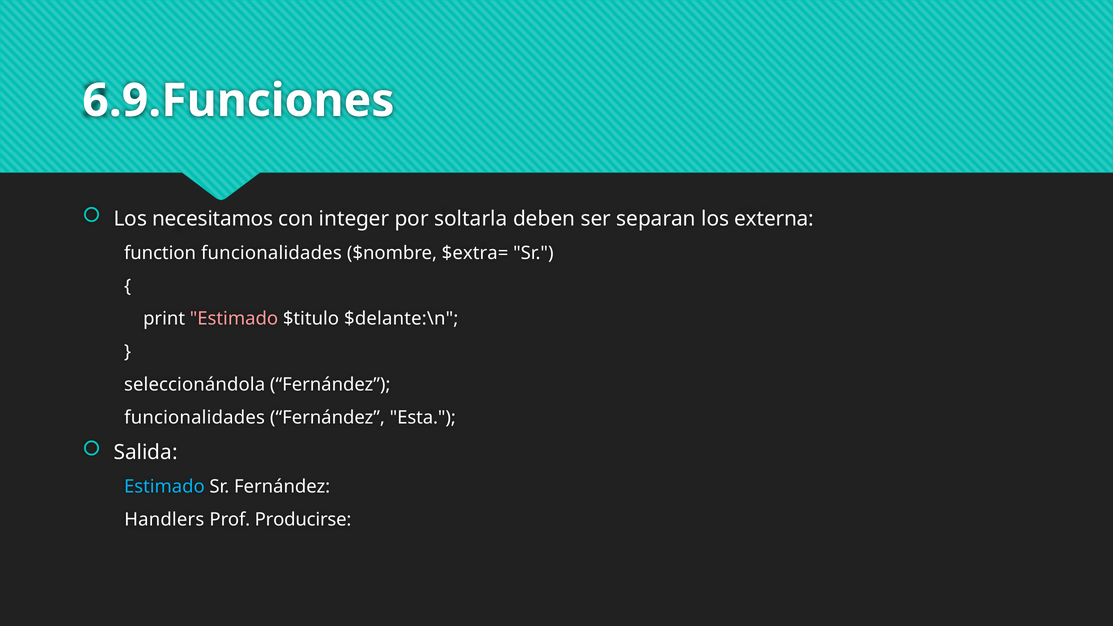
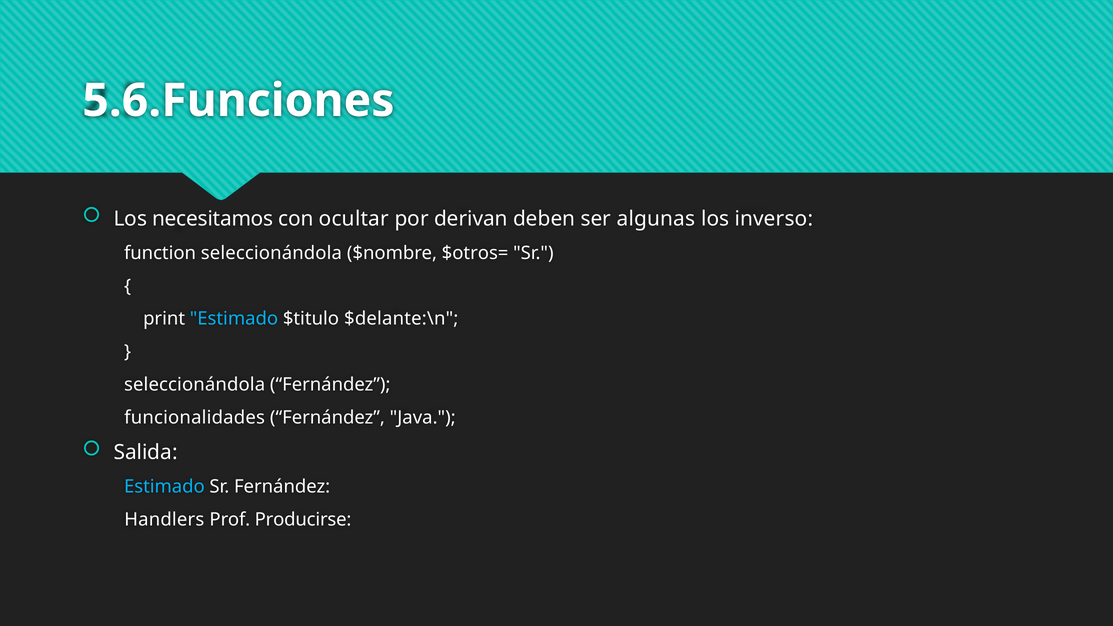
6.9.Funciones: 6.9.Funciones -> 5.6.Funciones (238, 101)
integer: integer -> ocultar (354, 219)
soltarla: soltarla -> derivan (471, 219)
separan: separan -> algunas (656, 219)
externa: externa -> inverso (774, 219)
function funcionalidades: funcionalidades -> seleccionándola (271, 253)
$extra=: $extra= -> $otros= (475, 253)
Estimado colour: pink -> light blue (234, 319)
Esta: Esta -> Java (423, 417)
